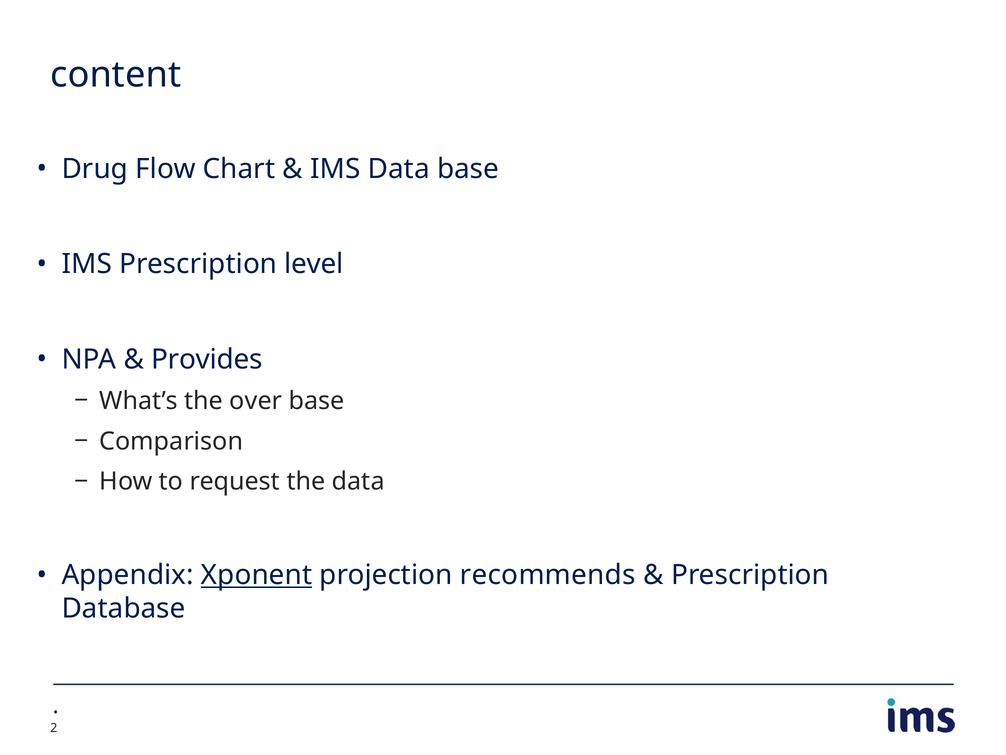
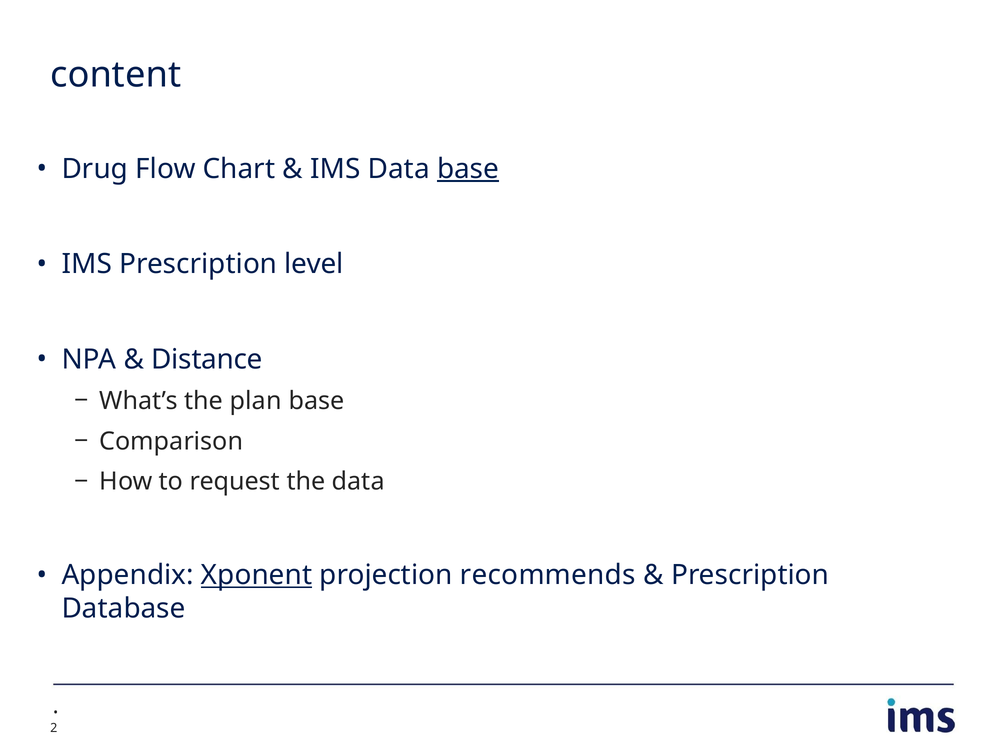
base underline: none -> present (468, 169)
Provides: Provides -> Distance (207, 359)
over: over -> plan (256, 401)
